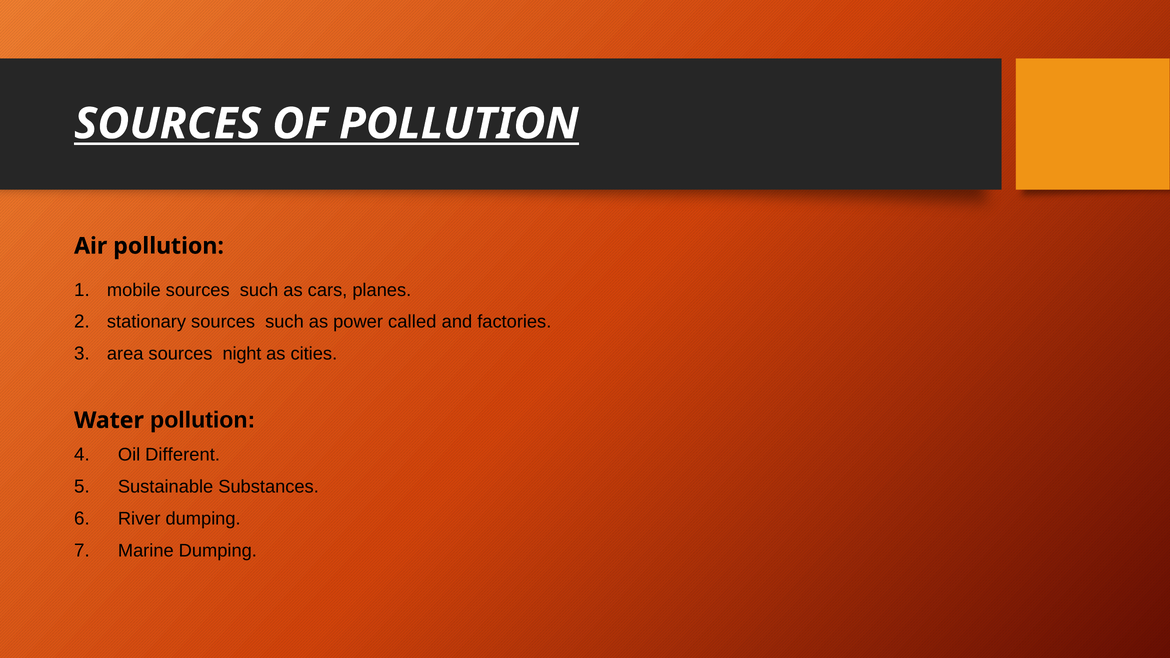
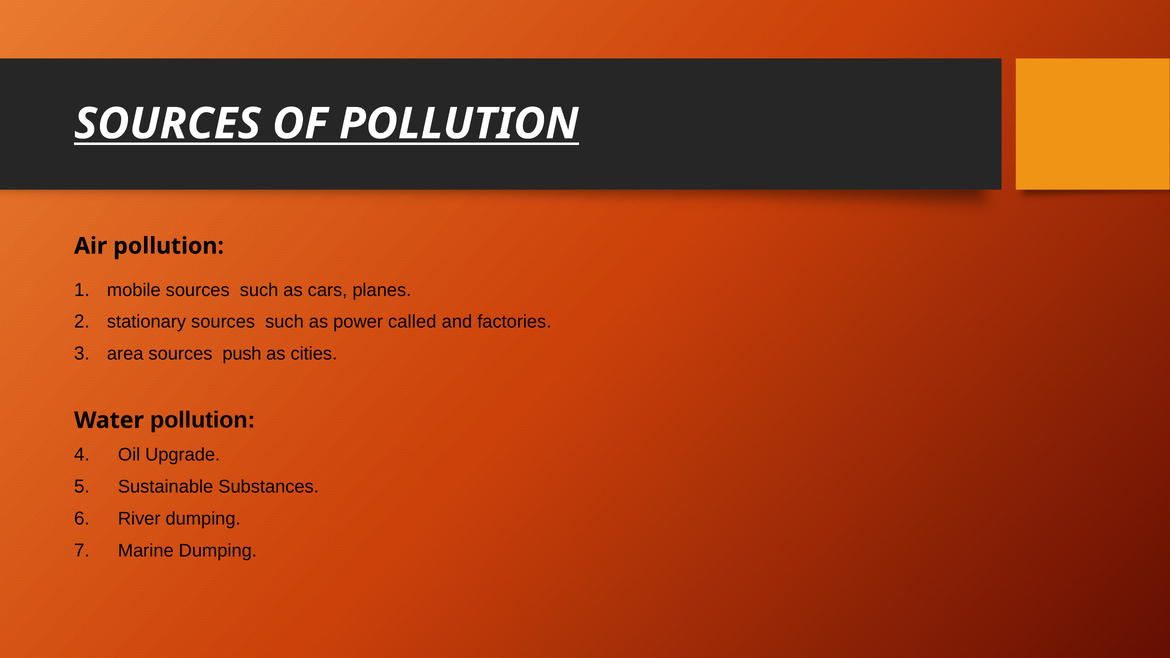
night: night -> push (242, 354)
Different: Different -> Upgrade (183, 455)
